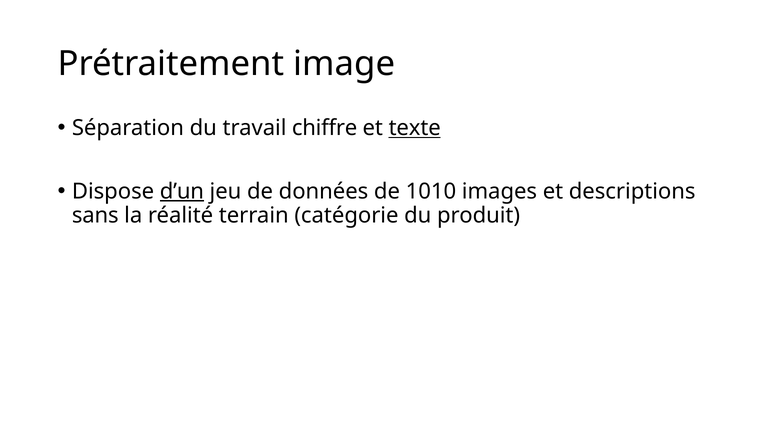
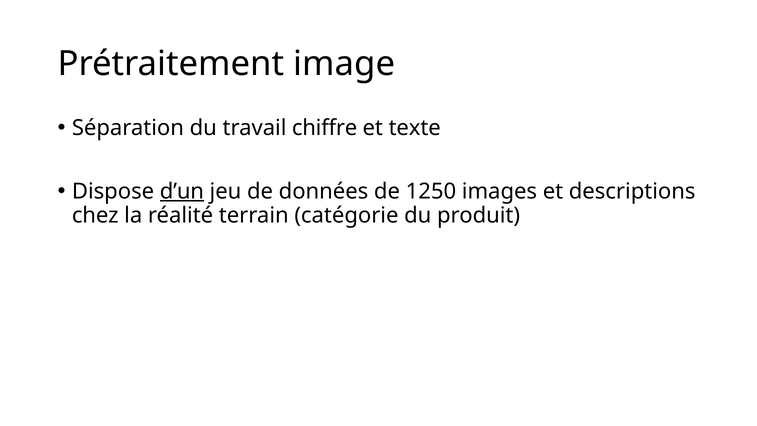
texte underline: present -> none (415, 128)
1010: 1010 -> 1250 (431, 191)
sans: sans -> chez (95, 215)
